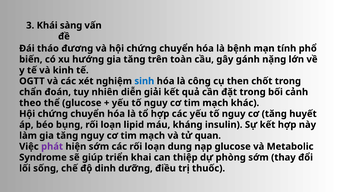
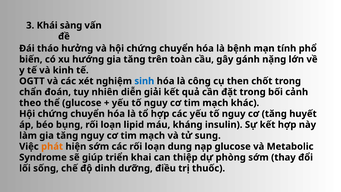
đương: đương -> hưởng (77, 48)
quan: quan -> sung (208, 135)
phát colour: purple -> orange (52, 146)
